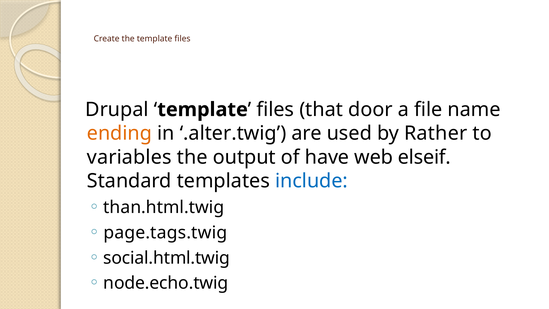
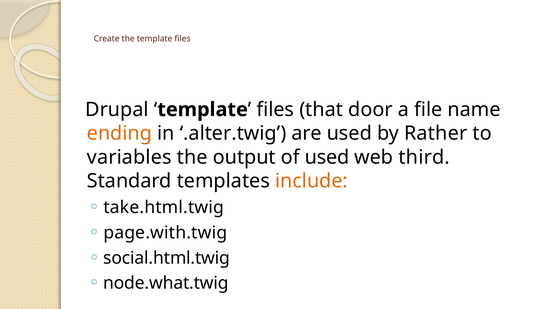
of have: have -> used (327, 157)
elseif: elseif -> third (424, 157)
include colour: blue -> orange (311, 181)
than.html.twig: than.html.twig -> take.html.twig (164, 207)
page.tags.twig: page.tags.twig -> page.with.twig (165, 233)
node.echo.twig: node.echo.twig -> node.what.twig (166, 283)
